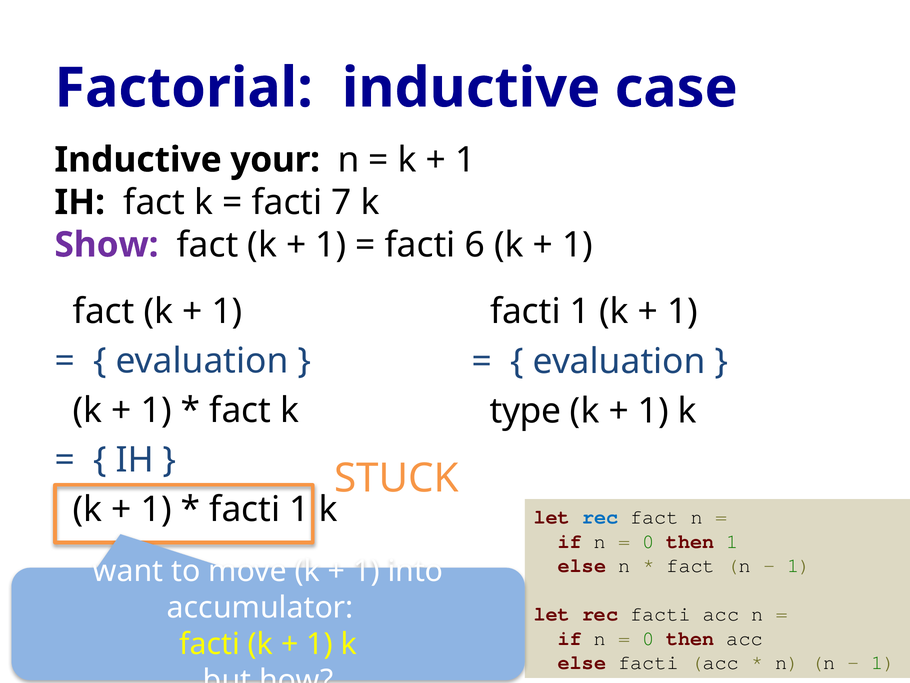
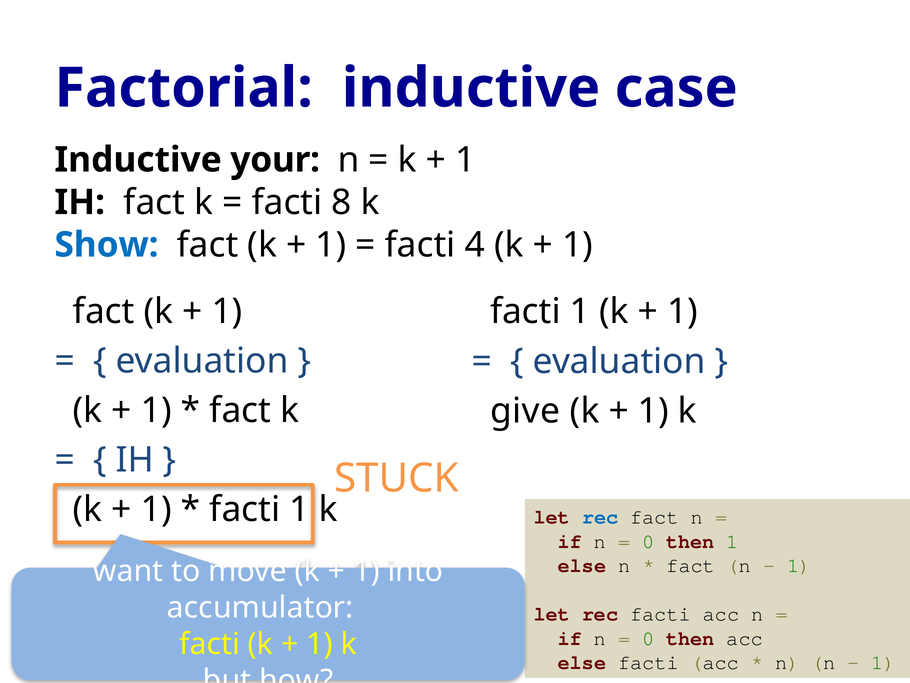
7: 7 -> 8 (342, 202)
Show colour: purple -> blue (106, 245)
6: 6 -> 4 (475, 245)
type: type -> give (525, 411)
